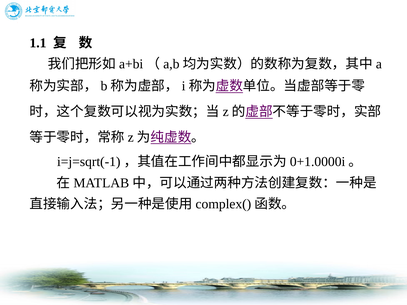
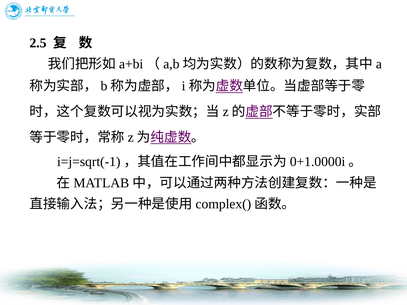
1.1: 1.1 -> 2.5 (38, 43)
